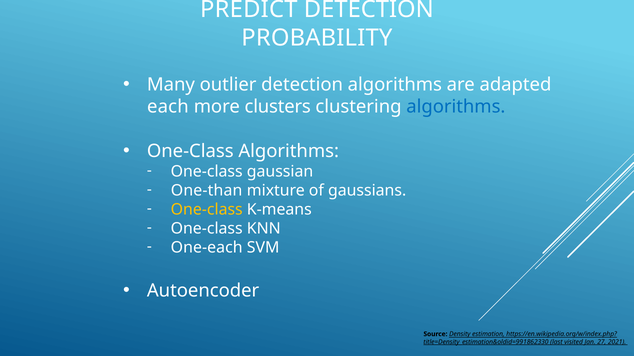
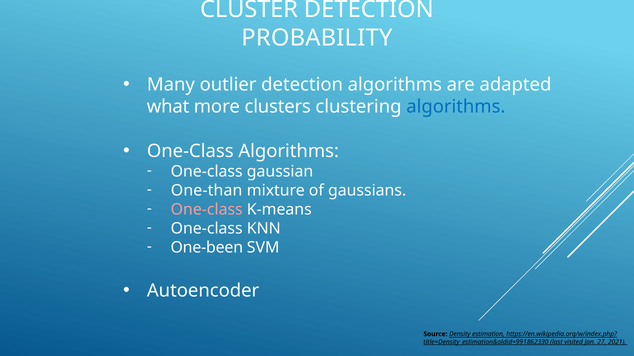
PREDICT: PREDICT -> CLUSTER (249, 10)
each: each -> what (168, 107)
One-class colour: yellow -> pink (207, 210)
One-each: One-each -> One-been (207, 248)
